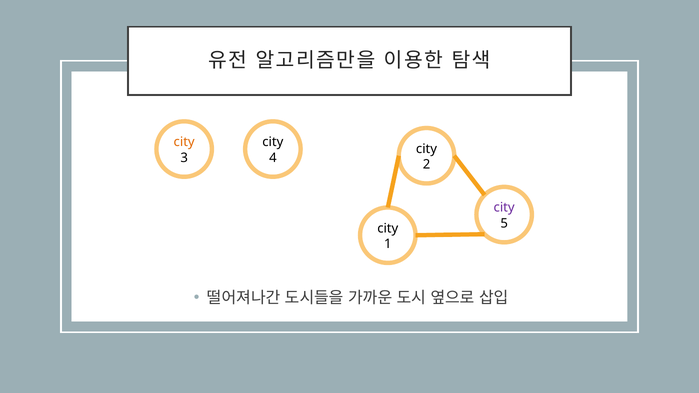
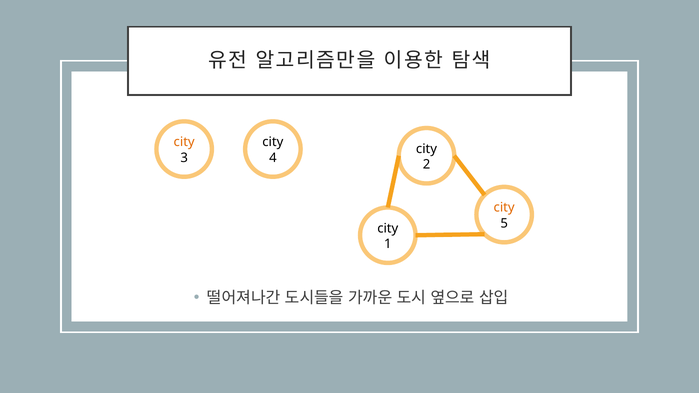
city colour: purple -> orange (504, 208)
